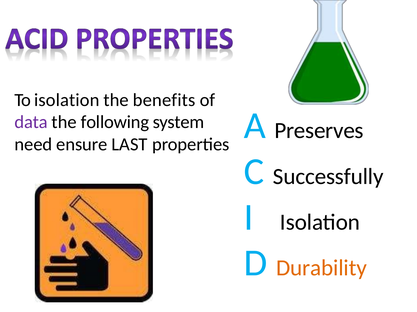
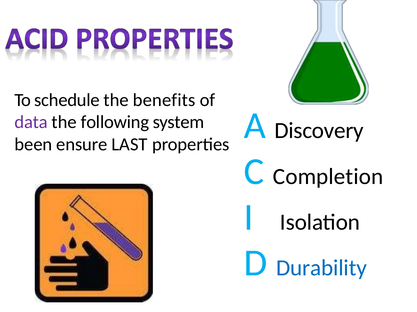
To isolation: isolation -> schedule (67, 100)
Preserves: Preserves -> Discovery (319, 131)
need: need -> been (33, 145)
Successfully: Successfully -> Completion (328, 177)
Durability colour: orange -> blue (321, 269)
